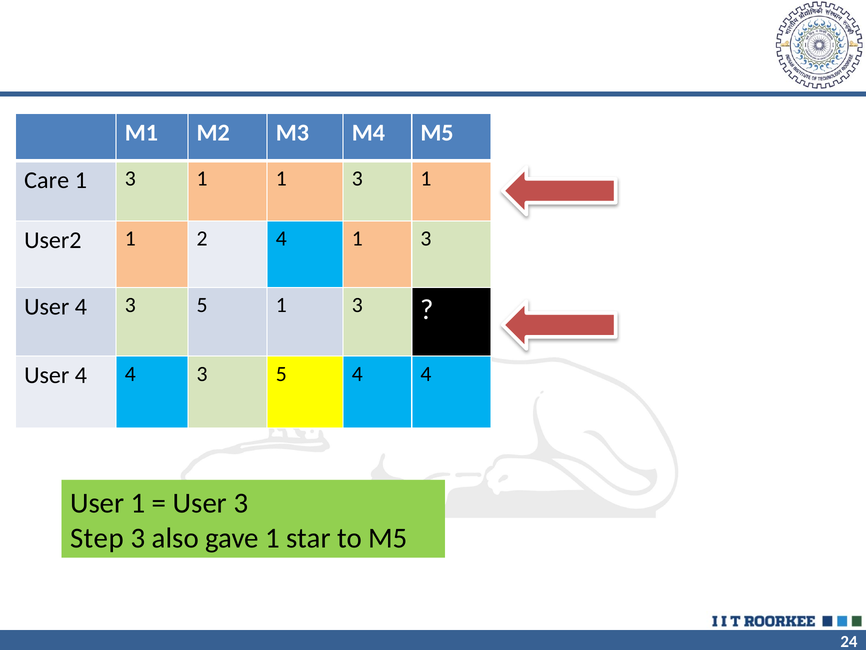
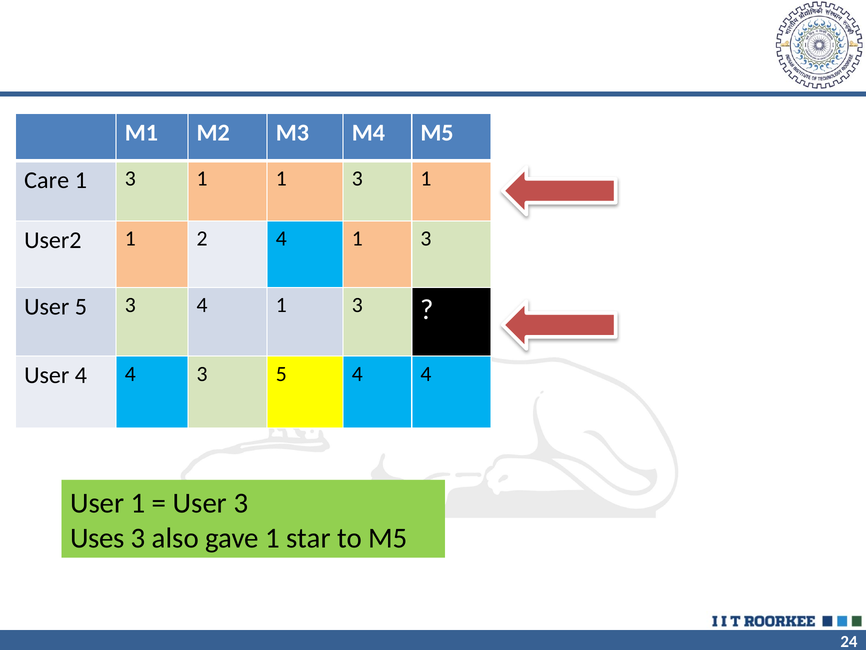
4: 4 -> 5 (81, 307)
5: 5 -> 4 (202, 305)
Step: Step -> Uses (97, 538)
